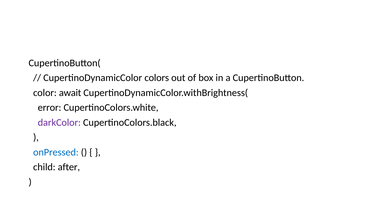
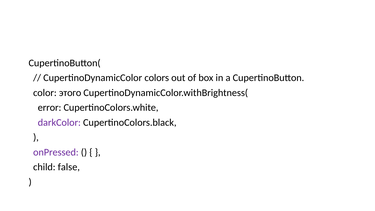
await: await -> этого (70, 93)
onPressed colour: blue -> purple (56, 152)
after: after -> false (69, 167)
